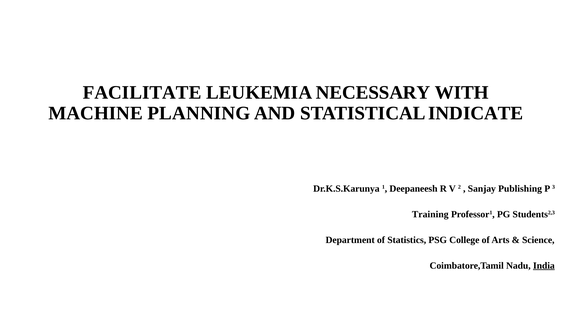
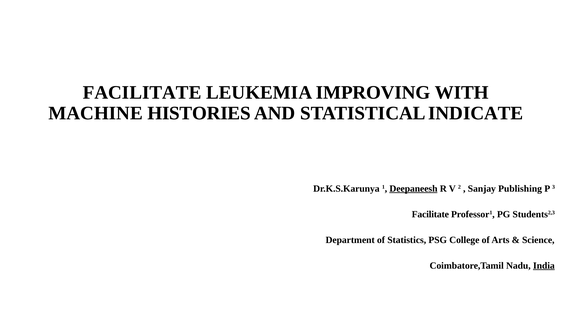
NECESSARY: NECESSARY -> IMPROVING (373, 92)
PLANNING: PLANNING -> HISTORIES (199, 113)
Deepaneesh underline: none -> present (413, 188)
Training: Training -> Facilitate (430, 214)
